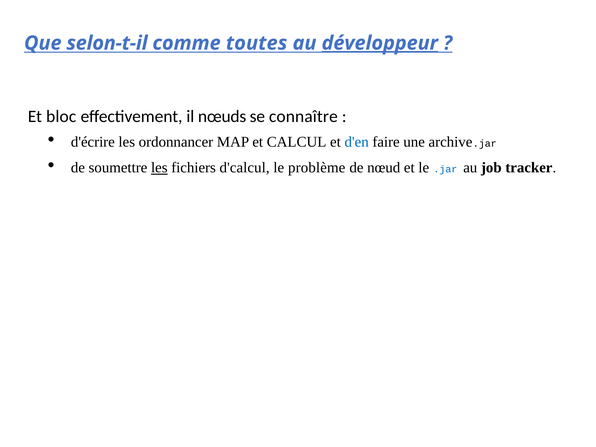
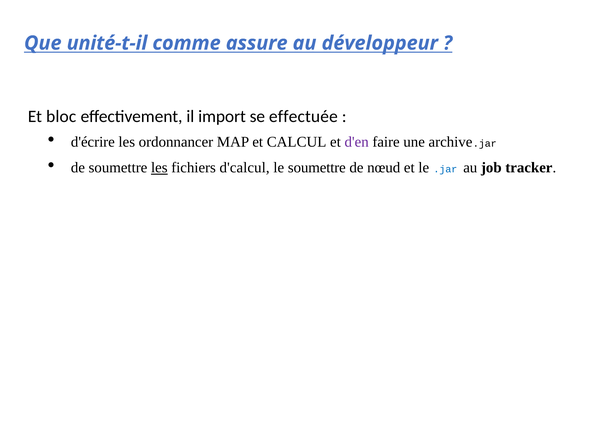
selon-t-il: selon-t-il -> unité-t-il (107, 43)
toutes: toutes -> assure (257, 43)
développeur underline: present -> none (380, 43)
nœuds: nœuds -> import (222, 116)
connaître: connaître -> effectuée (303, 116)
d'en colour: blue -> purple (357, 142)
le problème: problème -> soumettre (317, 168)
